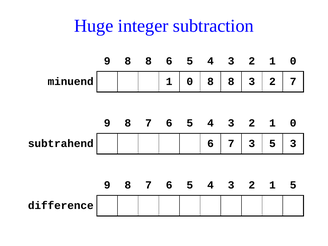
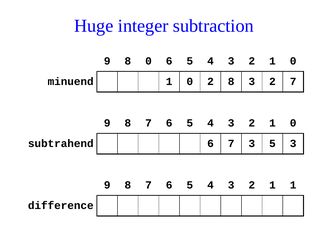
9 8 8: 8 -> 0 (148, 61)
0 8: 8 -> 2 (210, 82)
1 5: 5 -> 1 (293, 185)
